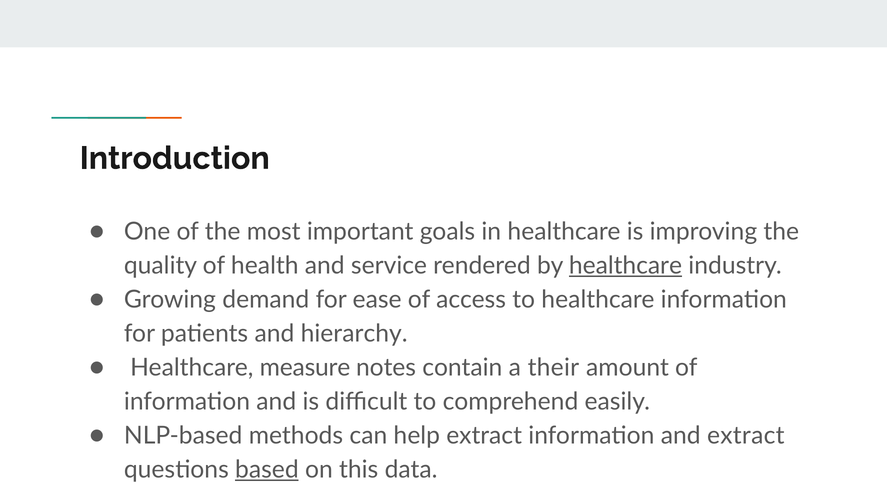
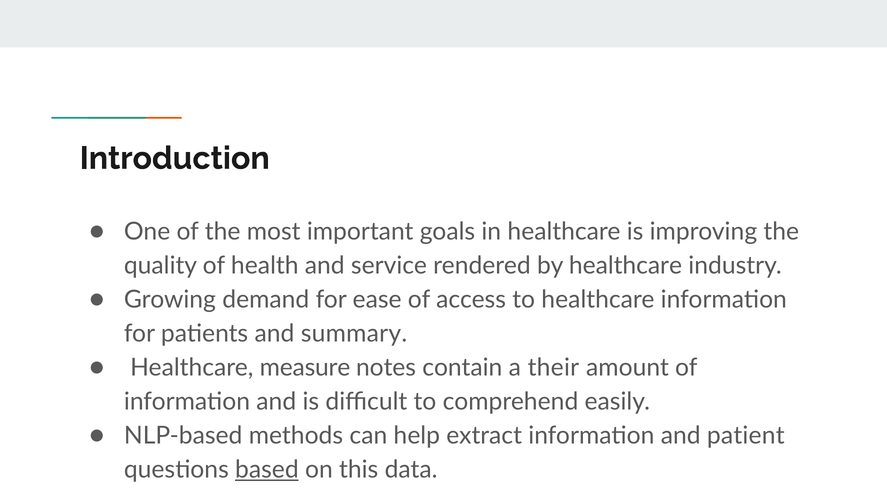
healthcare underline: present -> none (626, 266)
hierarchy: hierarchy -> summary (354, 334)
and extract: extract -> patient (746, 436)
